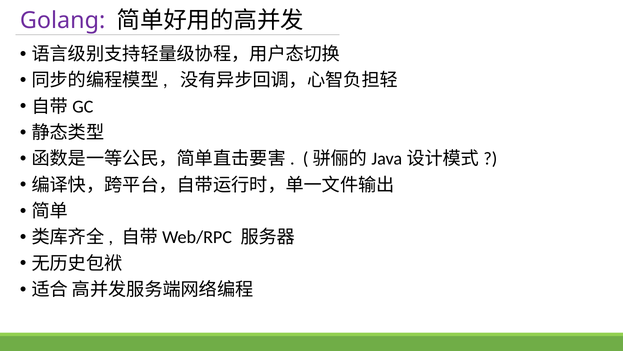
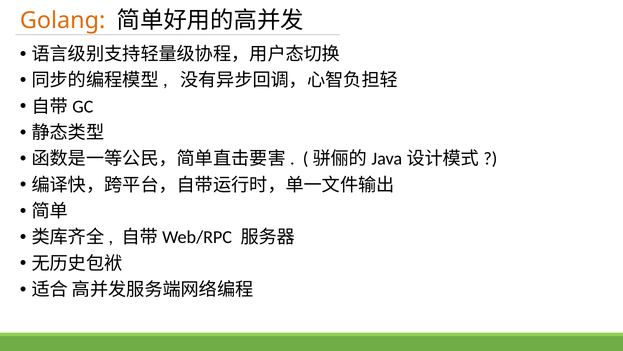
Golang colour: purple -> orange (63, 21)
